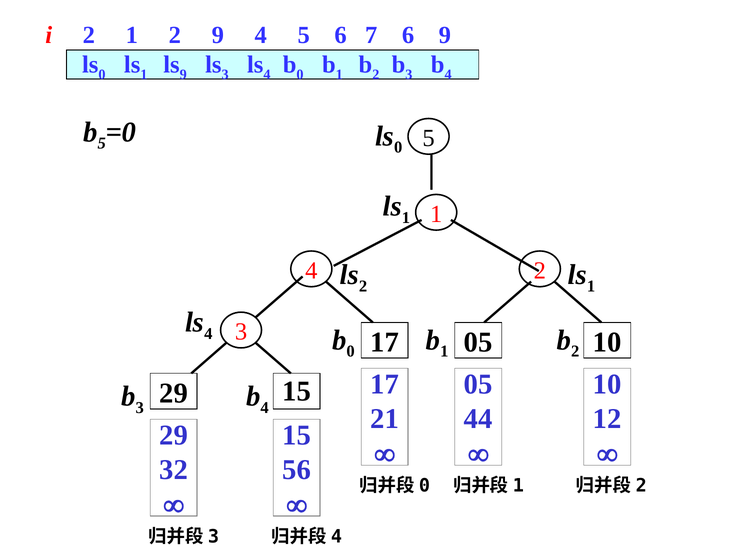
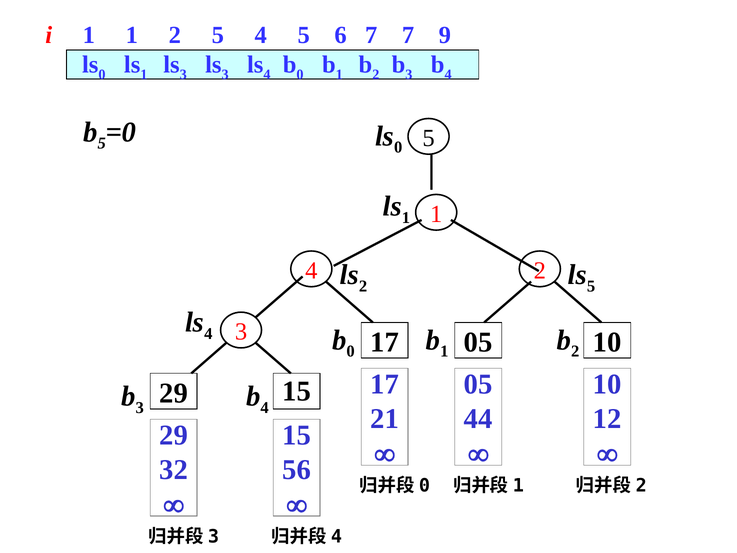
i 2: 2 -> 1 (89, 35)
2 9: 9 -> 5 (218, 35)
7 6: 6 -> 7 (408, 35)
9: 9 -> 3 (183, 74)
1: 1 -> 5 (591, 286)
